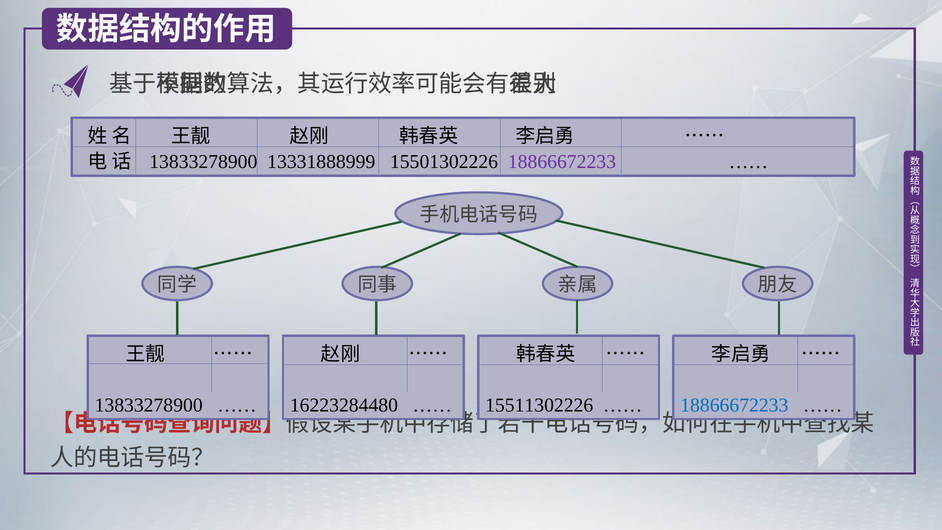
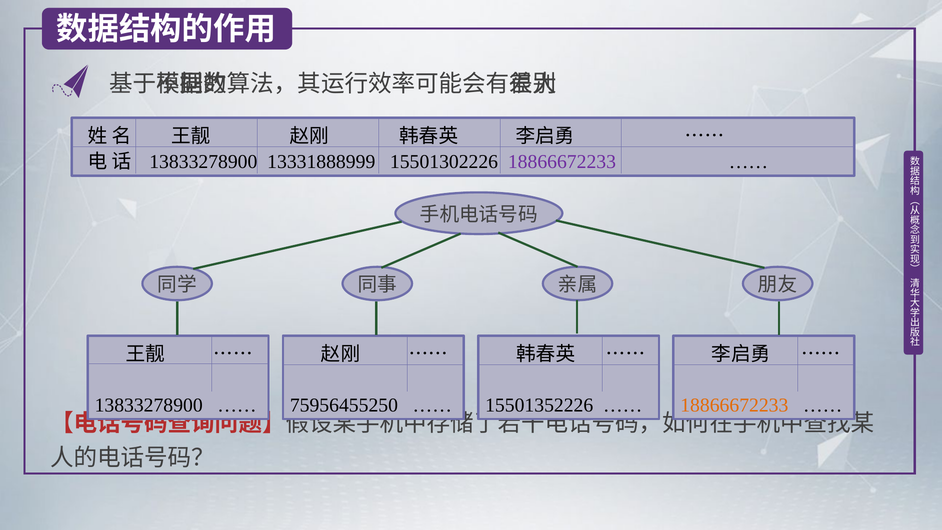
16223284480: 16223284480 -> 75956455250 (344, 405)
15511302226: 15511302226 -> 15501352226 (539, 405)
18866672233 colour: blue -> orange (734, 405)
